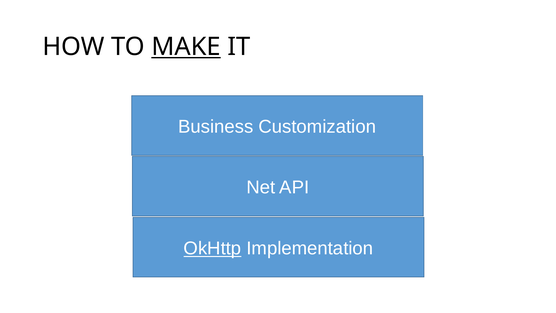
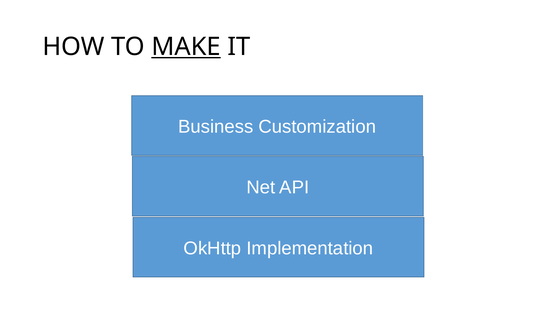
OkHttp underline: present -> none (212, 248)
